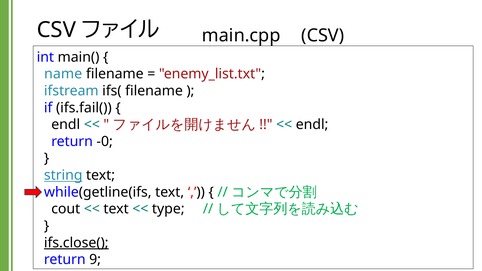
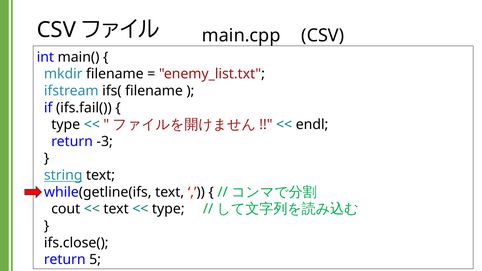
name: name -> mkdir (63, 74)
endl: endl -> type (66, 125)
-0: -0 -> -3 (105, 142)
ifs.close( underline: present -> none (76, 243)
9: 9 -> 5 (95, 260)
